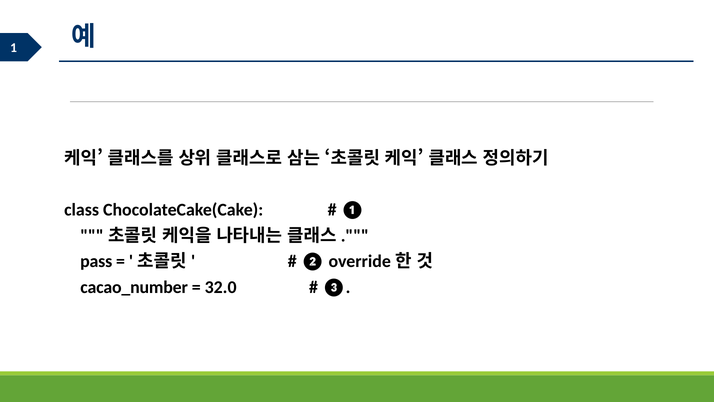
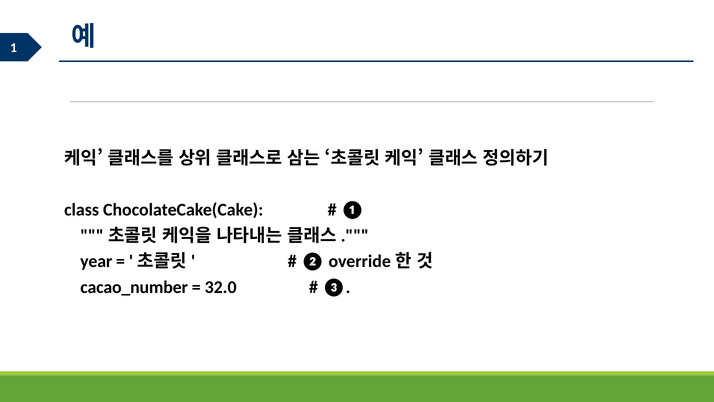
pass: pass -> year (96, 261)
